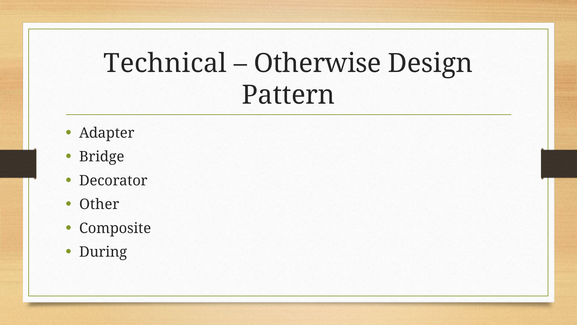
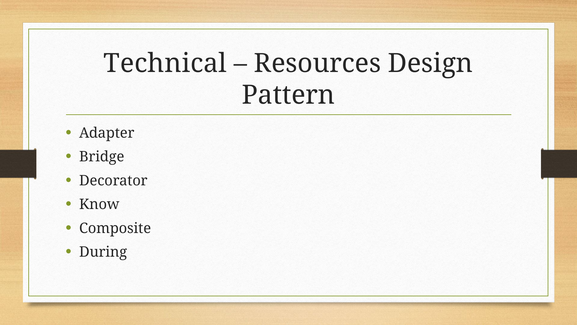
Otherwise: Otherwise -> Resources (318, 63)
Other: Other -> Know (99, 204)
